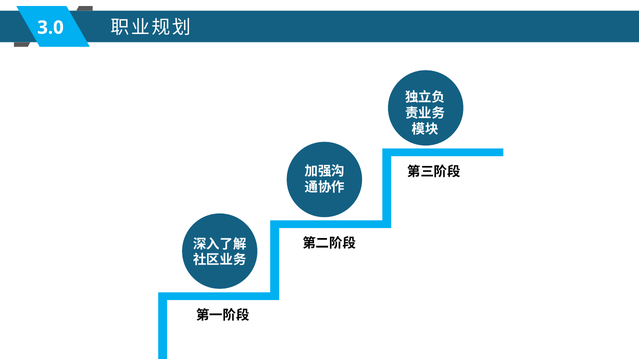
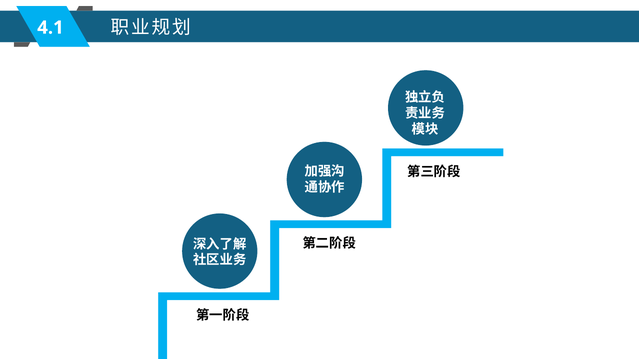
3.0: 3.0 -> 4.1 (50, 28)
